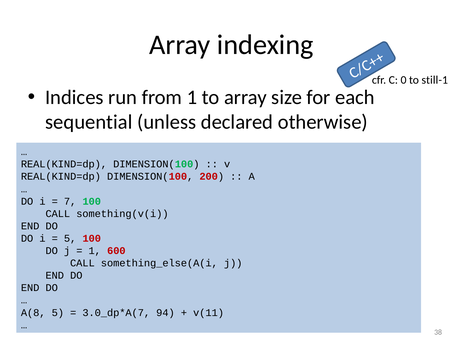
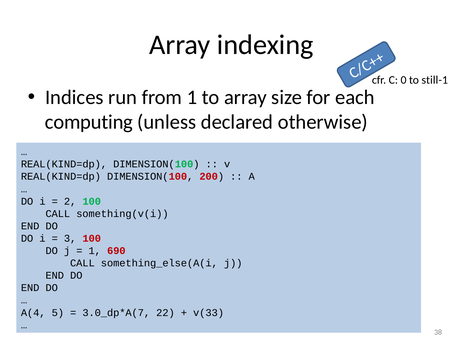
sequential: sequential -> computing (89, 122)
7: 7 -> 2 (70, 201)
5: 5 -> 3 (70, 238)
600: 600 -> 690 (116, 250)
A(8: A(8 -> A(4 (33, 312)
94: 94 -> 22 (165, 312)
v(11: v(11 -> v(33 (209, 312)
